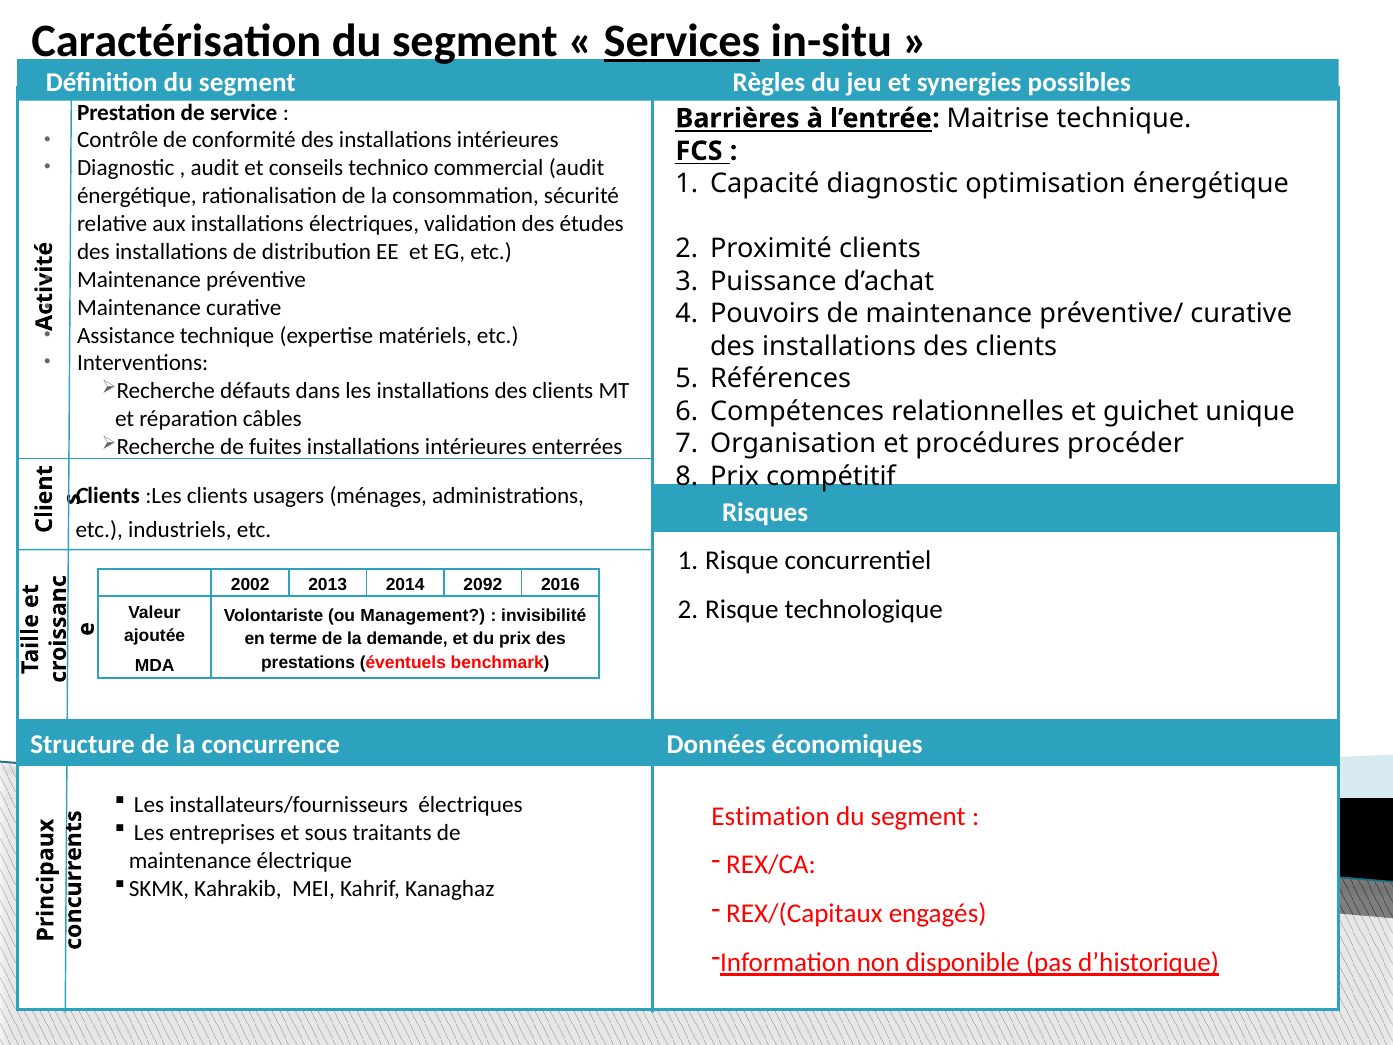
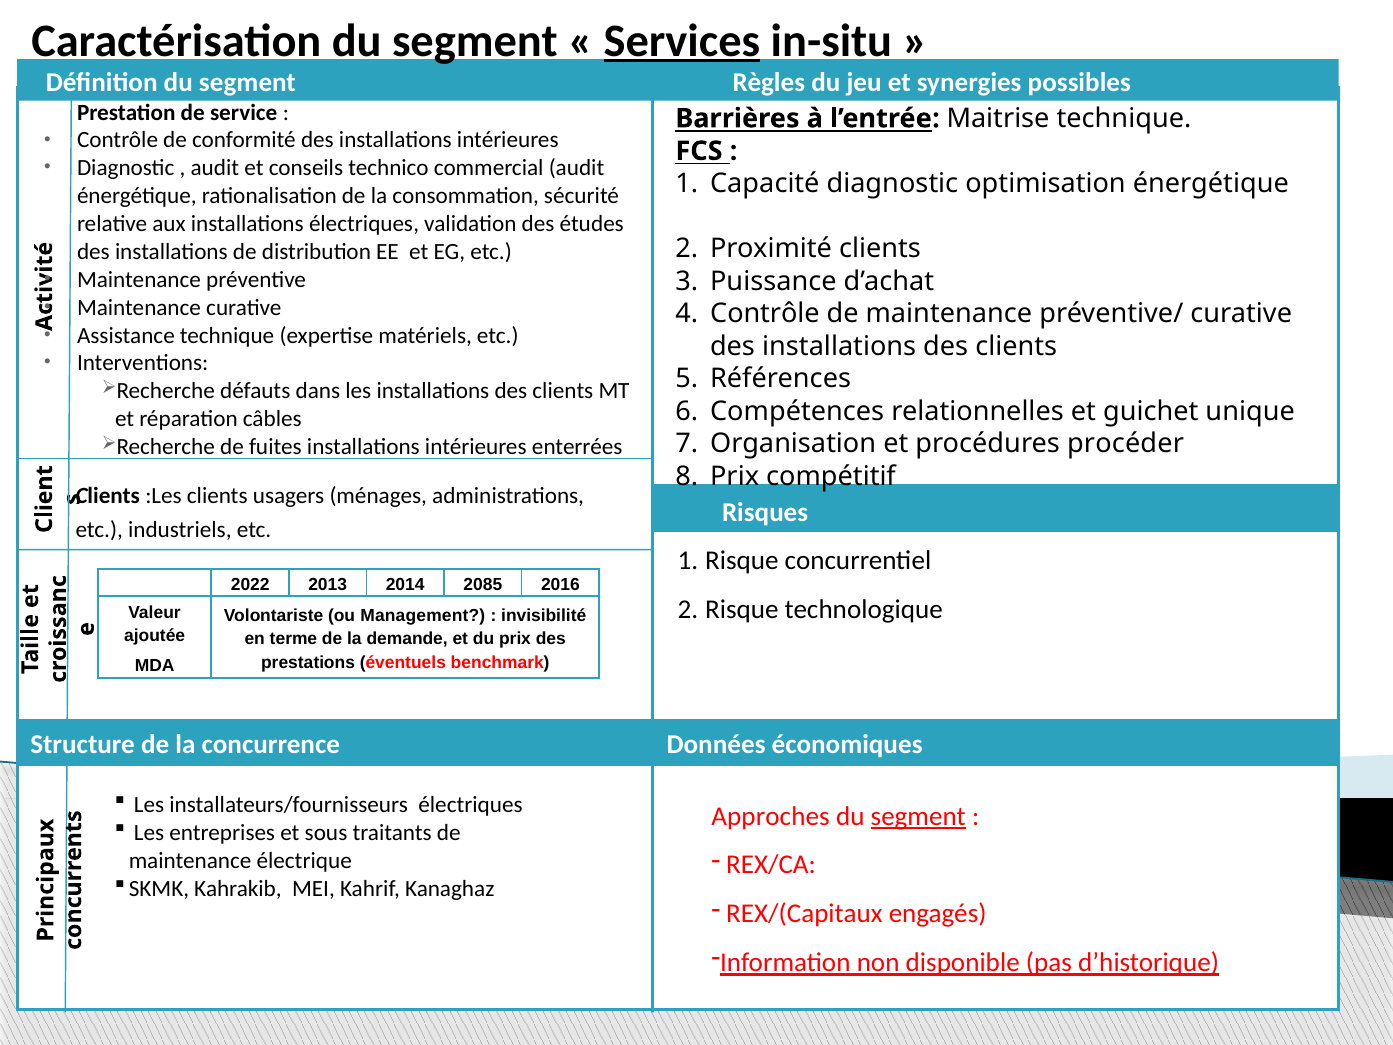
Pouvoirs: Pouvoirs -> Contrôle (765, 314)
2002: 2002 -> 2022 (250, 584)
2092: 2092 -> 2085 (483, 584)
Estimation: Estimation -> Approches (771, 816)
segment underline: none -> present (918, 816)
